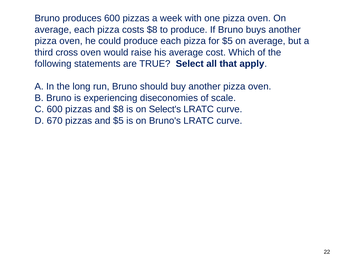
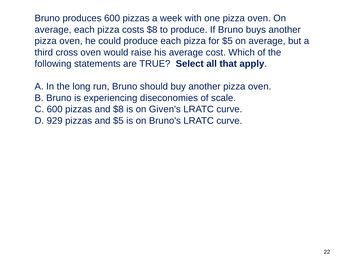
Select's: Select's -> Given's (165, 109)
670: 670 -> 929 (55, 121)
